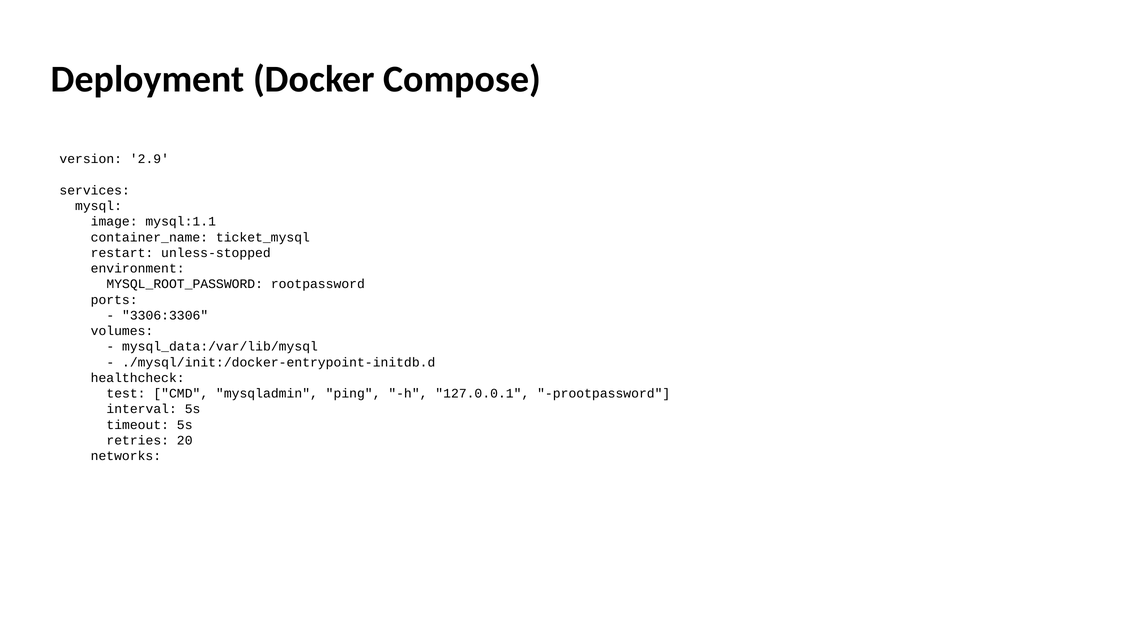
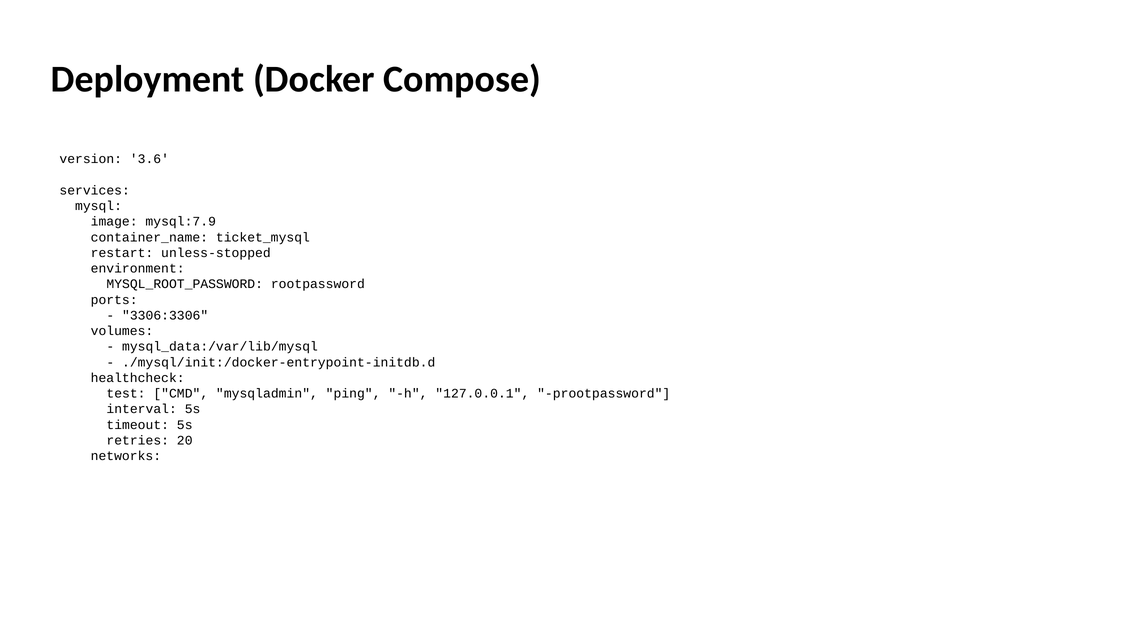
2.9: 2.9 -> 3.6 (149, 159)
mysql:1.1: mysql:1.1 -> mysql:7.9 (181, 222)
